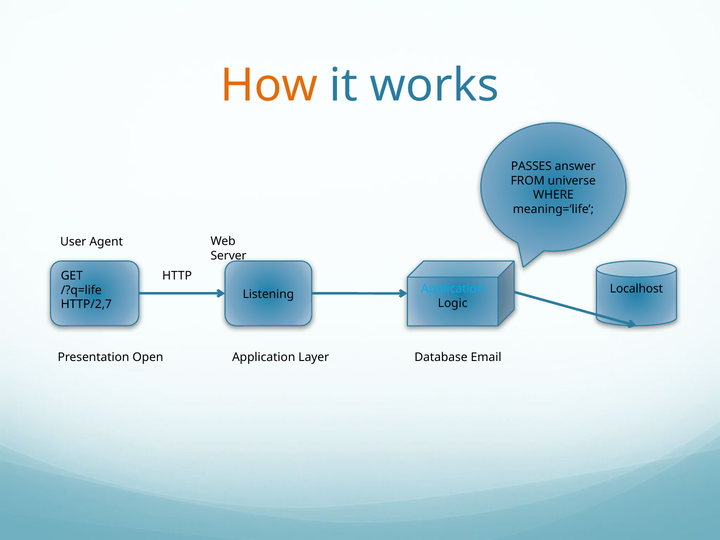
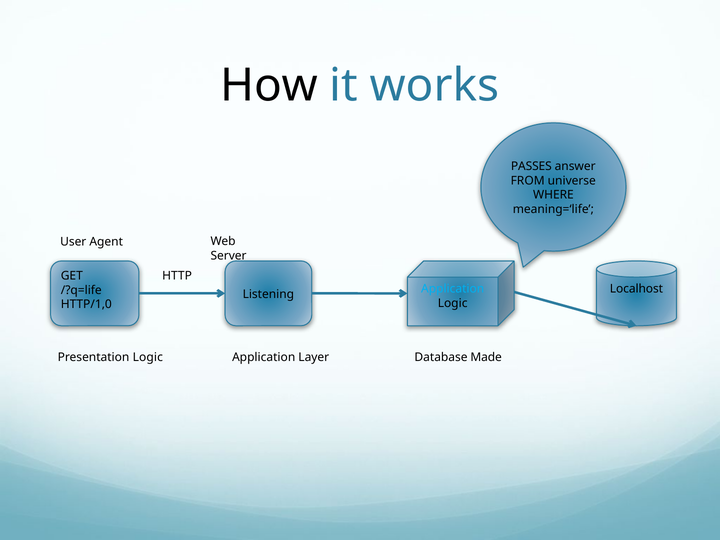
How colour: orange -> black (269, 86)
HTTP/2,7: HTTP/2,7 -> HTTP/1,0 (86, 304)
Presentation Open: Open -> Logic (148, 357)
Email: Email -> Made (486, 357)
